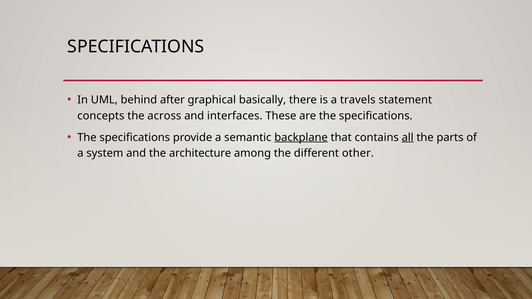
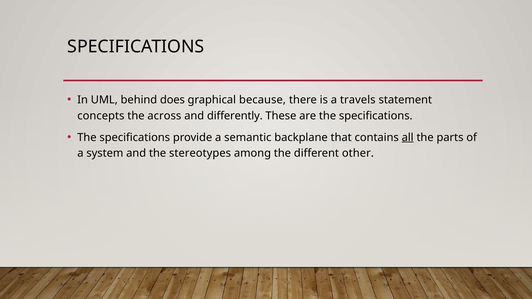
after: after -> does (172, 100)
basically: basically -> because (262, 100)
interfaces: interfaces -> differently (235, 116)
backplane underline: present -> none (301, 137)
architecture: architecture -> stereotypes (200, 153)
